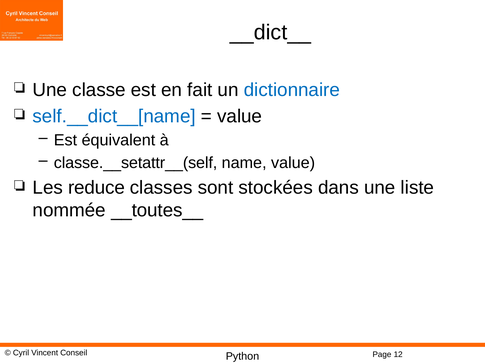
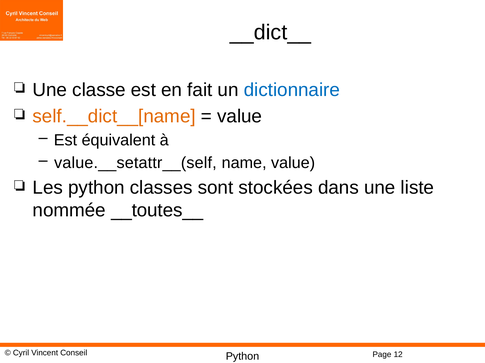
self.__dict__[name colour: blue -> orange (114, 116)
classe.__setattr__(self: classe.__setattr__(self -> value.__setattr__(self (135, 163)
Les reduce: reduce -> python (96, 188)
